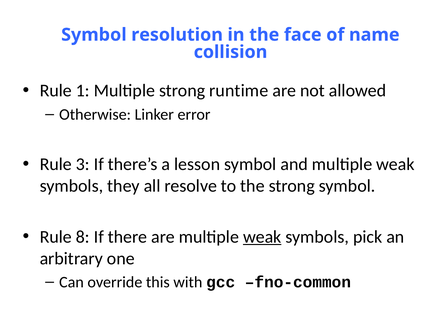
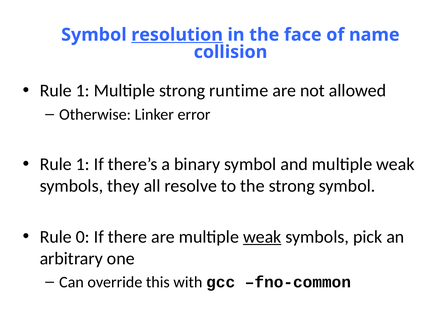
resolution underline: none -> present (177, 35)
3: 3 -> 1 (83, 164)
lesson: lesson -> binary (197, 164)
8: 8 -> 0 (83, 237)
